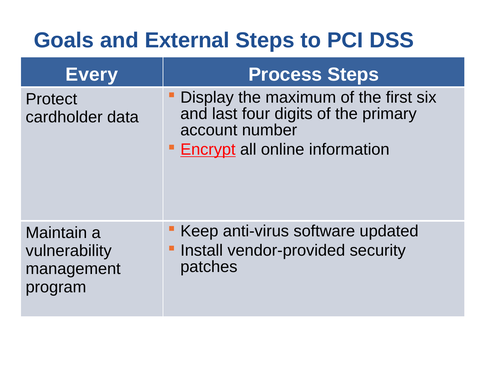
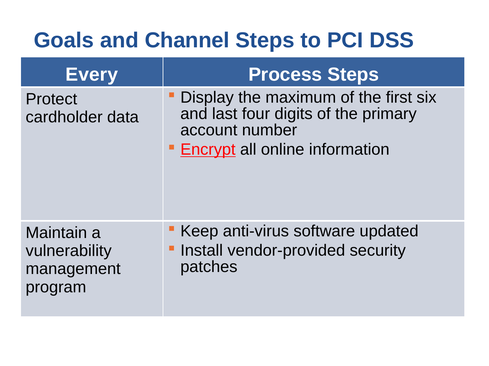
External: External -> Channel (187, 40)
